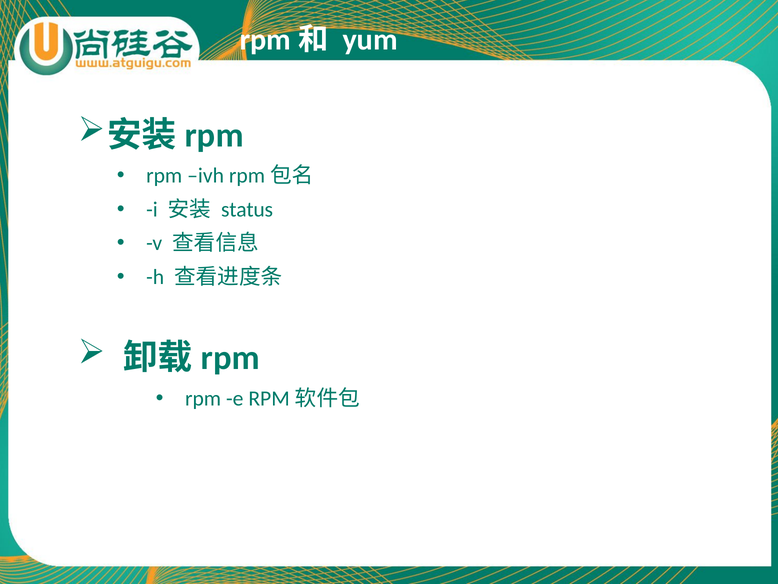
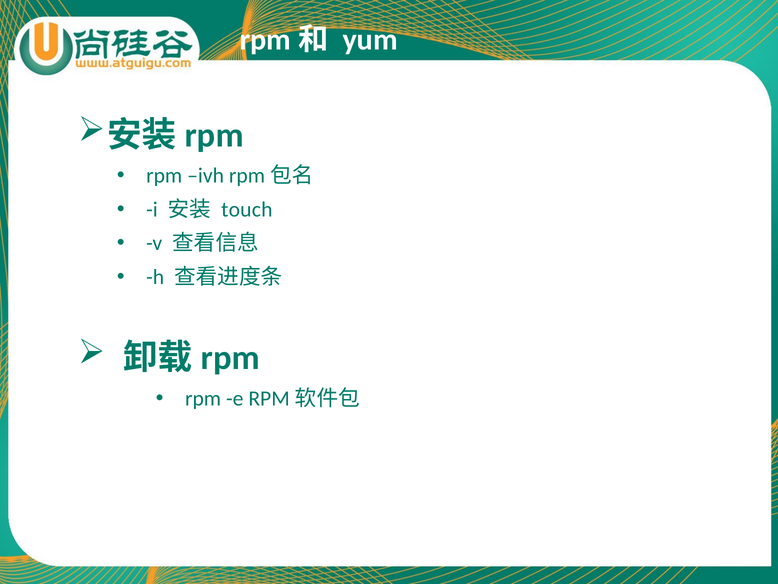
status: status -> touch (247, 209)
